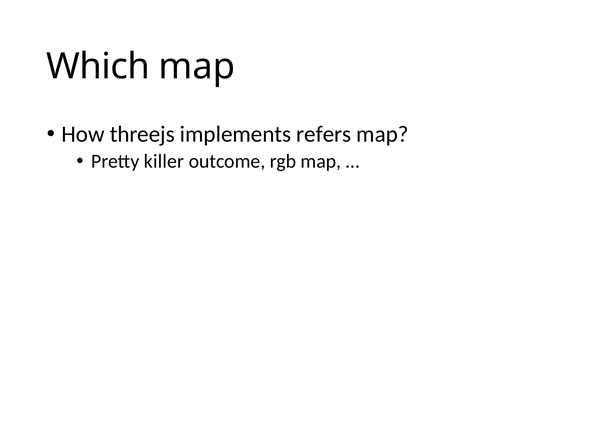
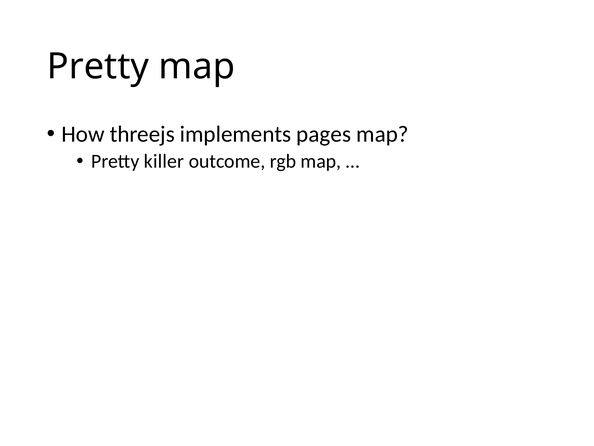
Which: Which -> Pretty (98, 67)
refers: refers -> pages (324, 134)
